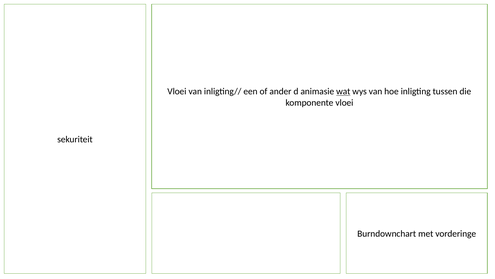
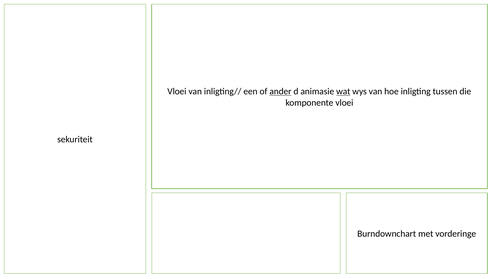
ander underline: none -> present (280, 91)
